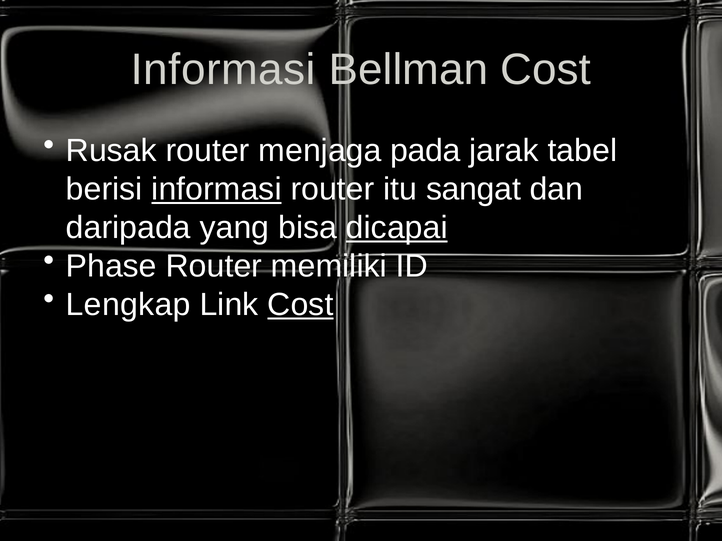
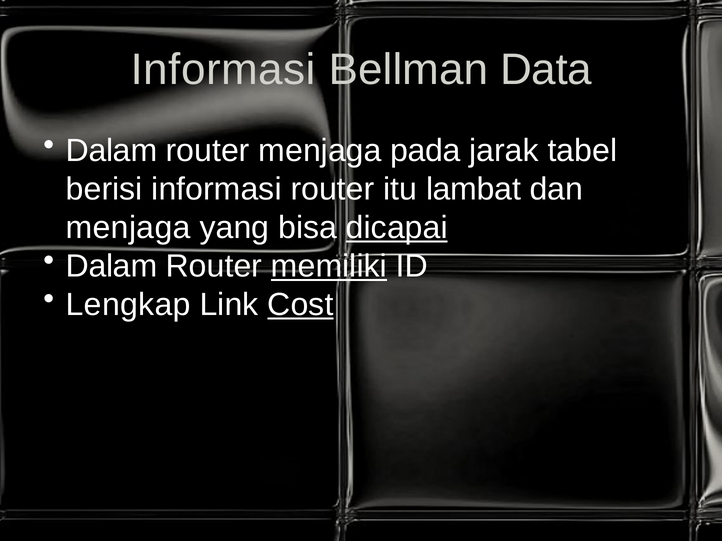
Bellman Cost: Cost -> Data (546, 70)
Rusak: Rusak -> Dalam (112, 151)
informasi underline: present -> none (217, 189)
sangat: sangat -> lambat (473, 189)
daripada: daripada -> menjaga (128, 228)
Phase: Phase -> Dalam (112, 266)
memiliki underline: none -> present (329, 266)
